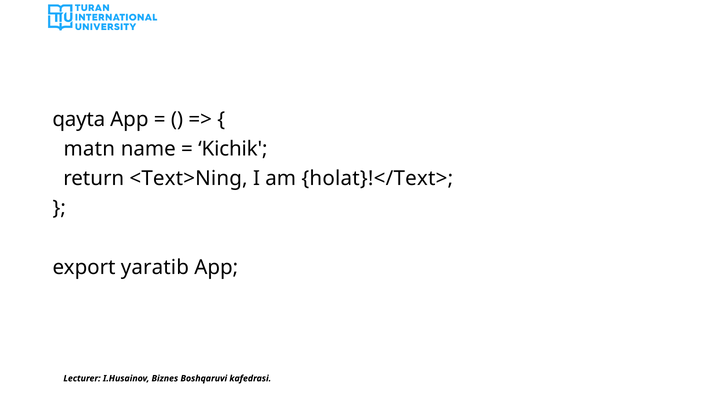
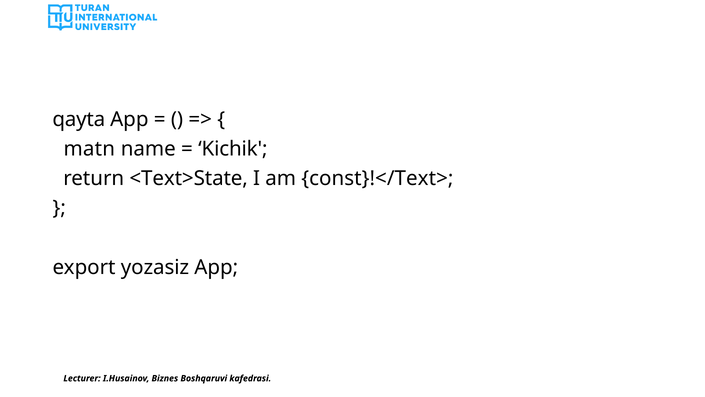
<Text>Ning: <Text>Ning -> <Text>State (189, 178)
holat}!</Text>: holat}!</Text> -> const}!</Text> (377, 178)
yaratib: yaratib -> yozasiz (155, 267)
